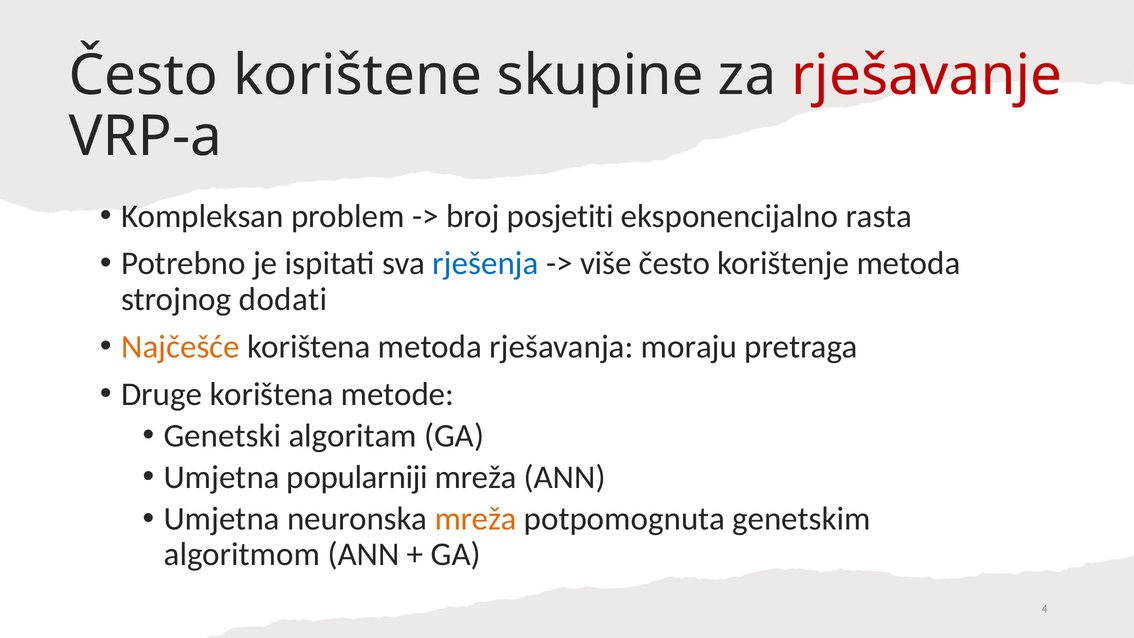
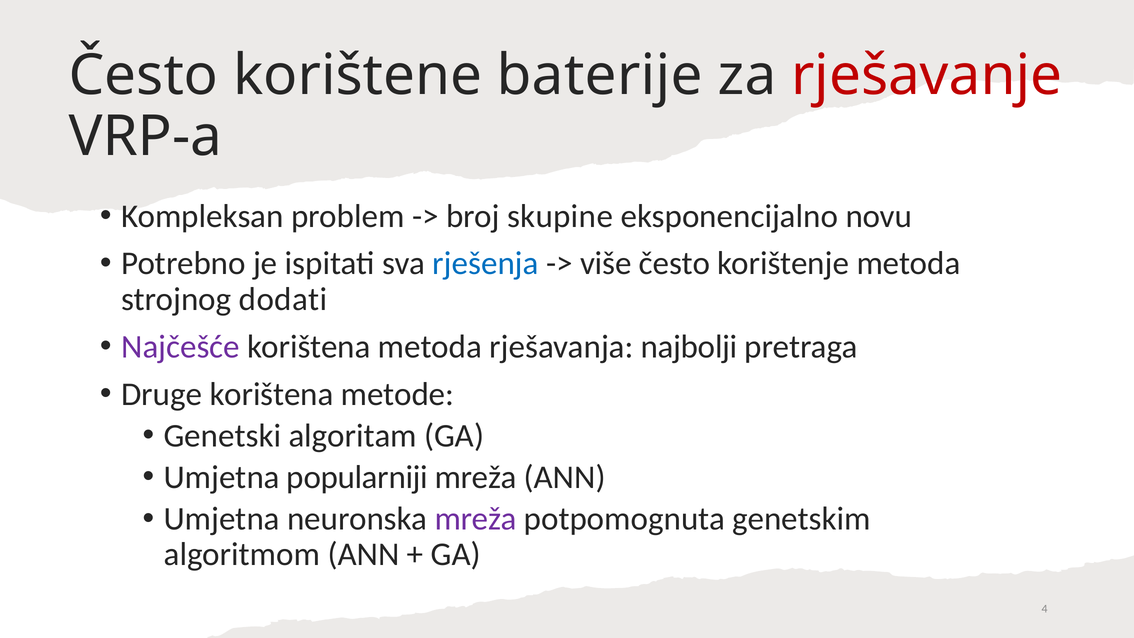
skupine: skupine -> baterije (600, 75)
posjetiti: posjetiti -> skupine (560, 216)
rasta: rasta -> novu (879, 216)
Najčešće colour: orange -> purple (181, 347)
moraju: moraju -> najbolji (689, 347)
mreža colour: orange -> purple (476, 519)
